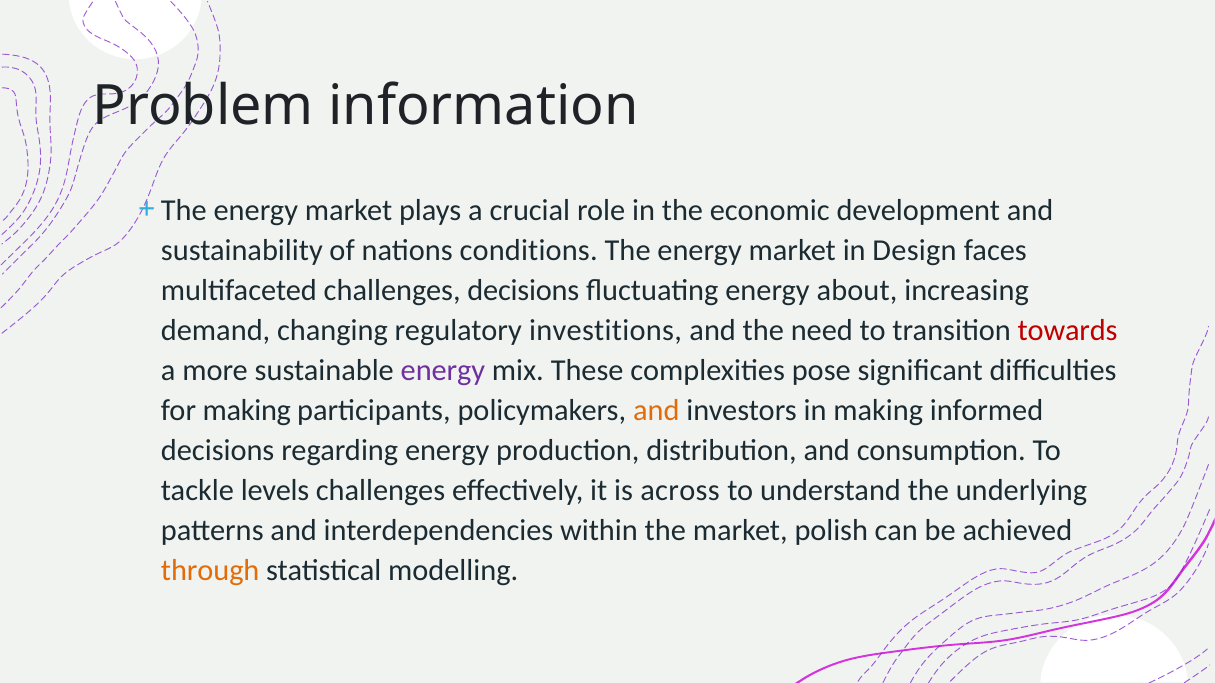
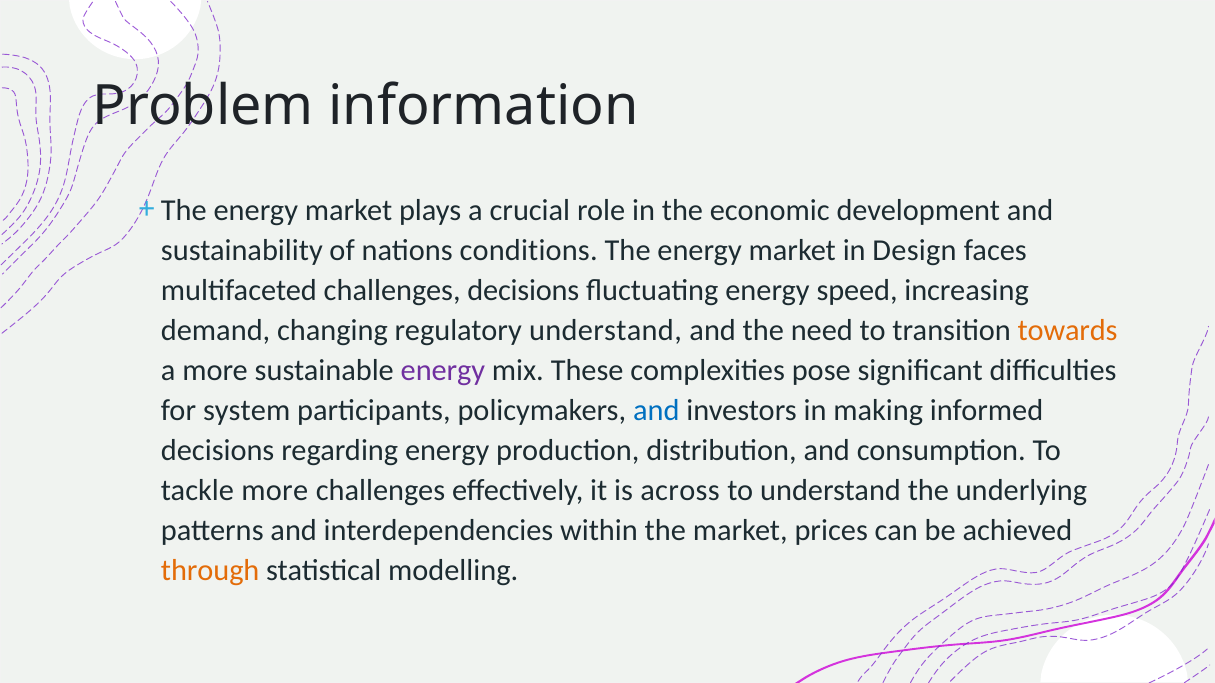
about: about -> speed (857, 291)
regulatory investitions: investitions -> understand (606, 331)
towards colour: red -> orange (1068, 331)
for making: making -> system (247, 411)
and colour: orange -> blue (656, 411)
tackle levels: levels -> more (275, 491)
polish: polish -> prices (831, 531)
